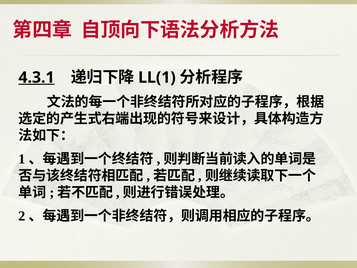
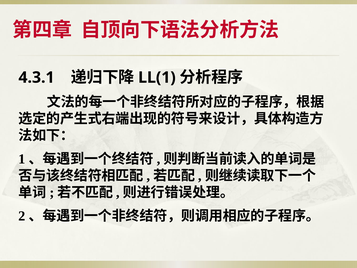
4.3.1 underline: present -> none (37, 77)
